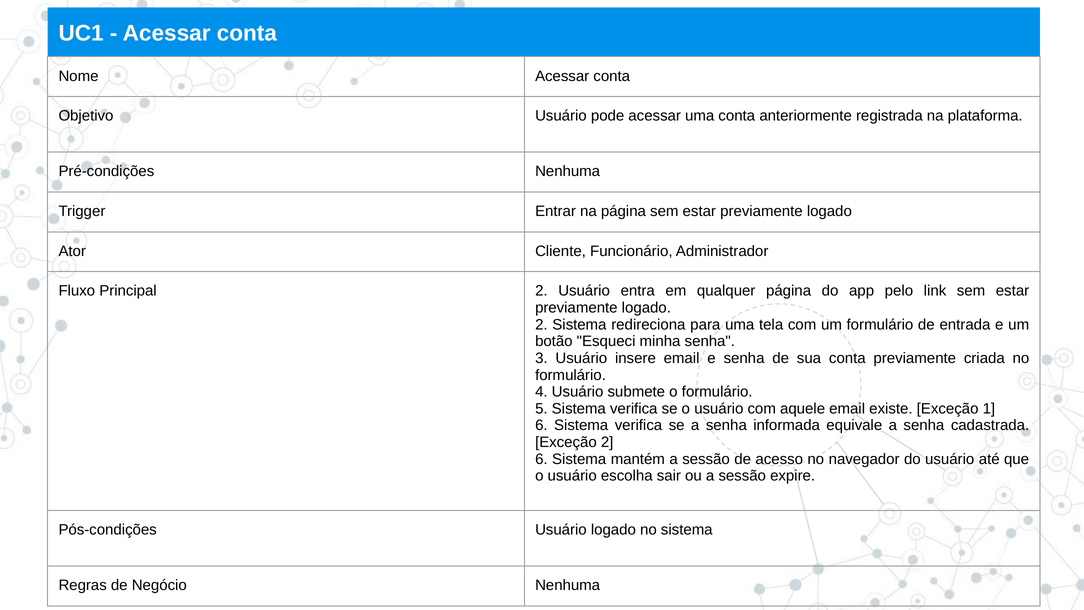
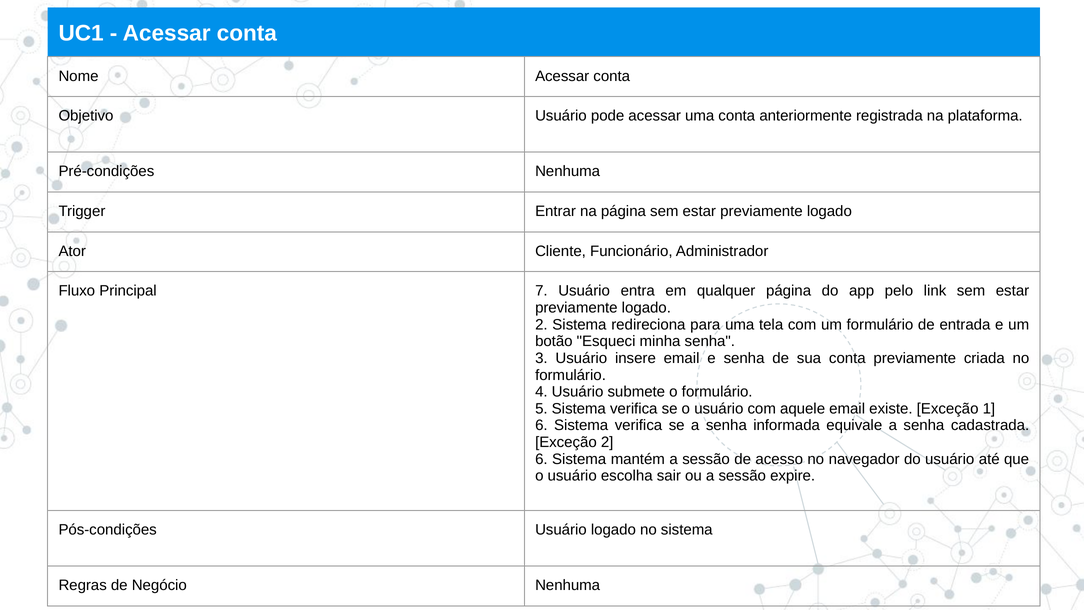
Principal 2: 2 -> 7 (541, 291)
